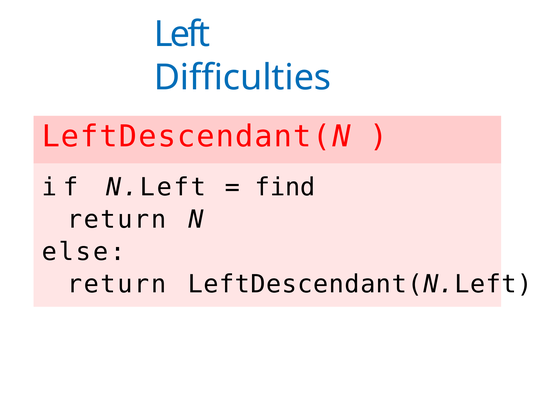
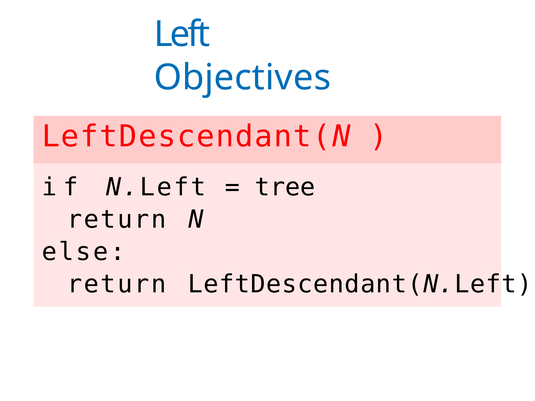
Difficulties: Difficulties -> Objectives (242, 78)
find: find -> tree (285, 188)
